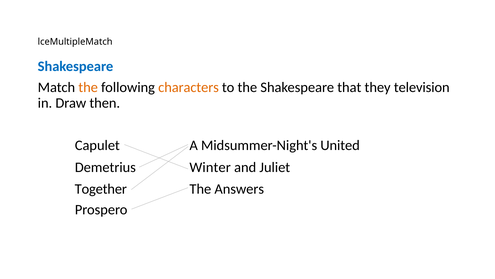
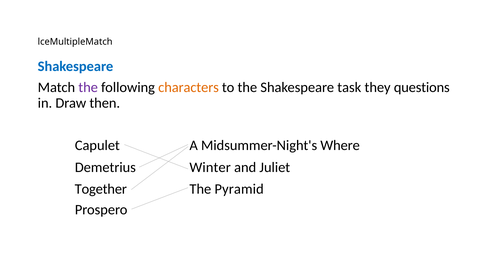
the colour: orange -> purple (88, 87)
that: that -> task (349, 87)
television: television -> questions (422, 87)
United: United -> Where (340, 145)
Answers: Answers -> Pyramid (239, 189)
